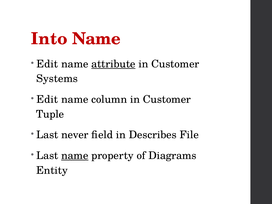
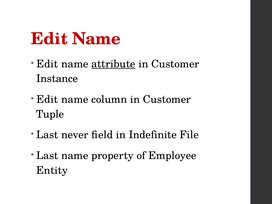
Into: Into -> Edit (49, 39)
Systems: Systems -> Instance (57, 79)
Describes: Describes -> Indefinite (153, 135)
name underline: present -> none (75, 156)
Diagrams: Diagrams -> Employee (172, 156)
